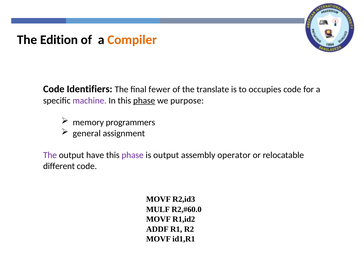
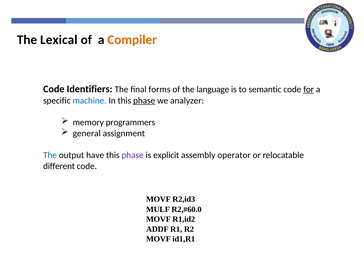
Edition: Edition -> Lexical (59, 40)
fewer: fewer -> forms (159, 89)
translate: translate -> language (213, 89)
occupies: occupies -> semantic (265, 89)
for underline: none -> present (309, 89)
machine colour: purple -> blue (90, 101)
purpose: purpose -> analyzer (187, 101)
The colour: purple -> blue (50, 155)
is output: output -> explicit (166, 155)
